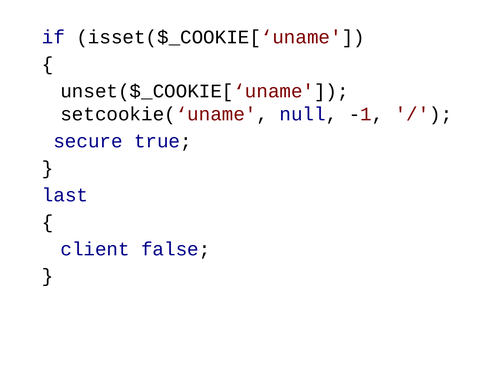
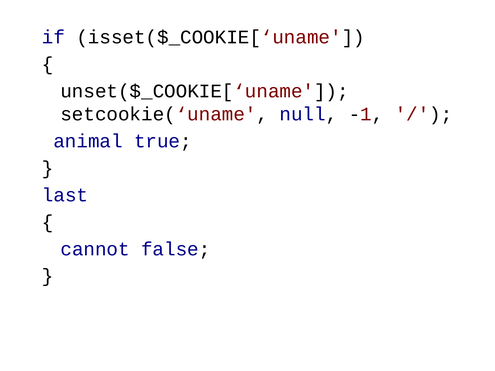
secure: secure -> animal (88, 141)
client: client -> cannot (95, 249)
